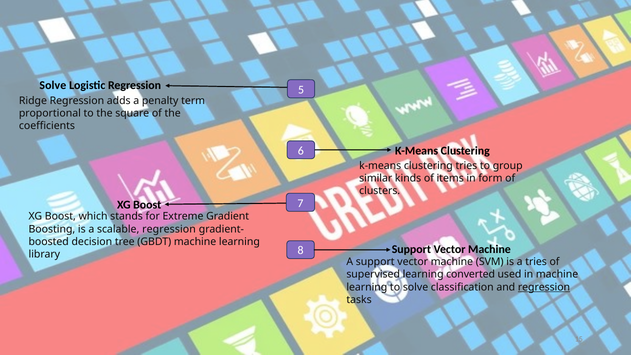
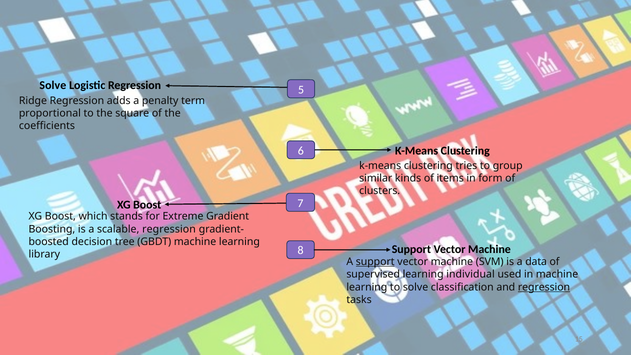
support underline: none -> present (375, 262)
a tries: tries -> data (536, 262)
converted: converted -> individual (471, 274)
